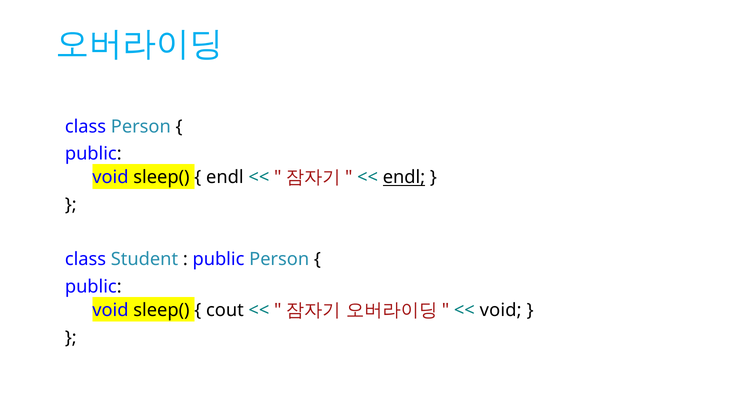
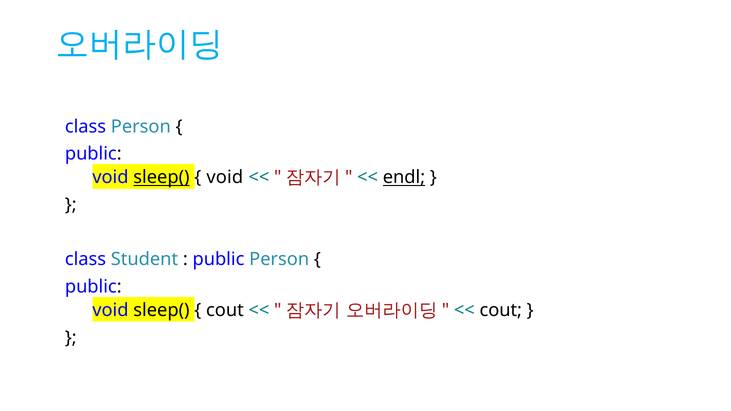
sleep( underline: none -> present (161, 178)
endl: endl -> void (225, 178)
void: void -> cout (501, 310)
